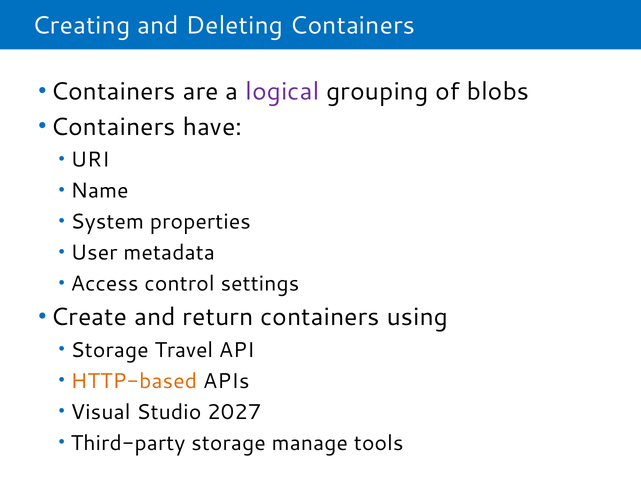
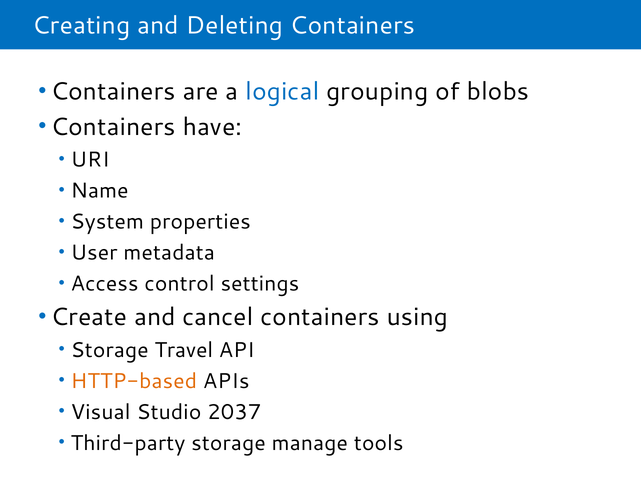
logical colour: purple -> blue (282, 91)
return: return -> cancel (218, 317)
2027: 2027 -> 2037 (234, 412)
